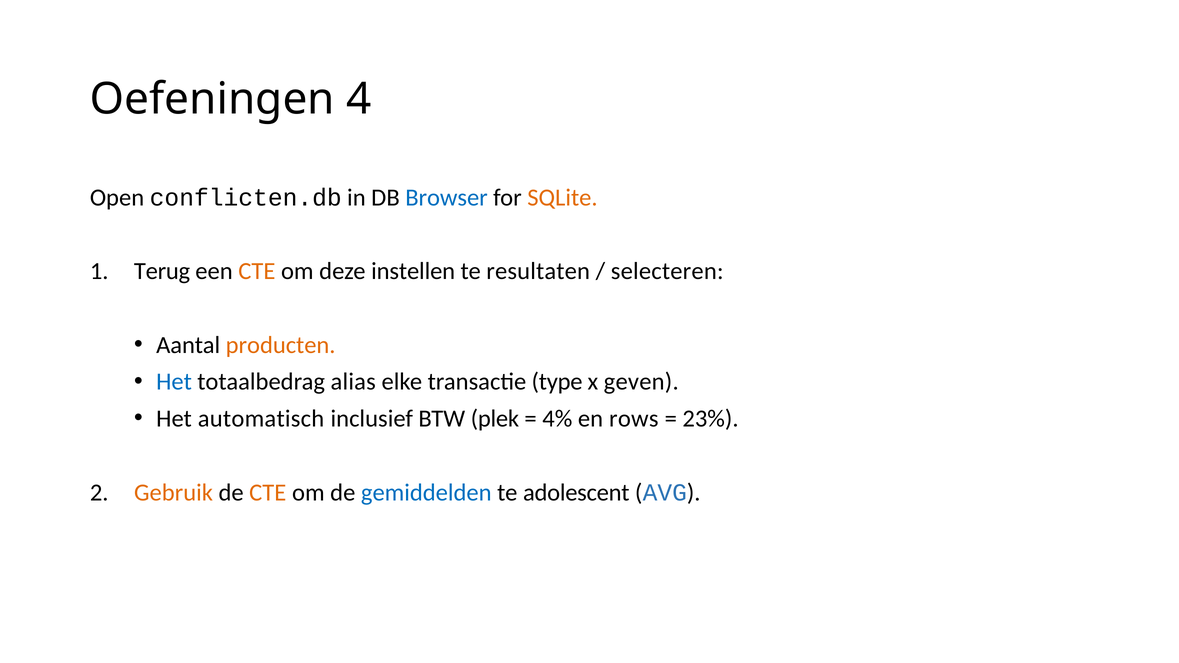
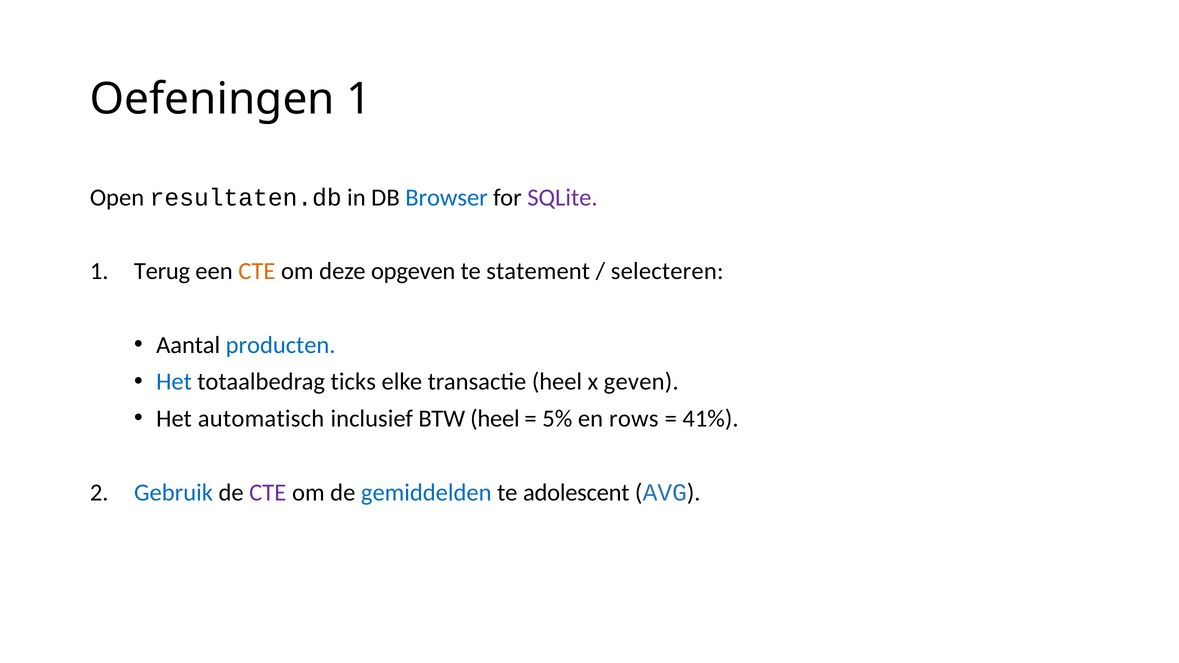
Oefeningen 4: 4 -> 1 (359, 99)
conflicten.db: conflicten.db -> resultaten.db (246, 197)
SQLite colour: orange -> purple (562, 197)
instellen: instellen -> opgeven (413, 271)
resultaten: resultaten -> statement (538, 271)
producten colour: orange -> blue (281, 345)
alias: alias -> ticks (353, 382)
transactie type: type -> heel (557, 382)
BTW plek: plek -> heel (495, 419)
4%: 4% -> 5% (557, 419)
23%: 23% -> 41% (711, 419)
Gebruik colour: orange -> blue (174, 493)
CTE colour: orange -> purple (268, 493)
